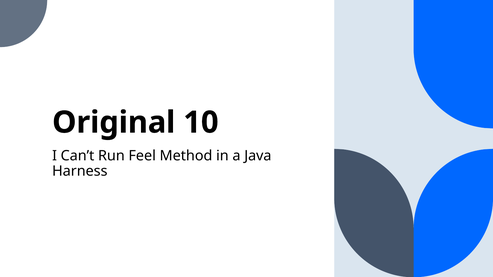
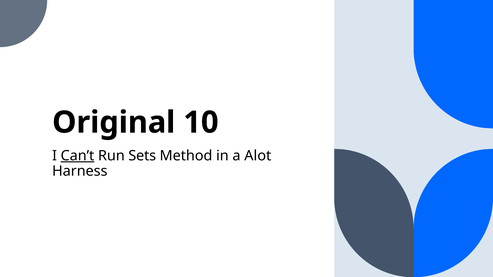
Can’t underline: none -> present (77, 156)
Feel: Feel -> Sets (142, 156)
Java: Java -> Alot (258, 156)
